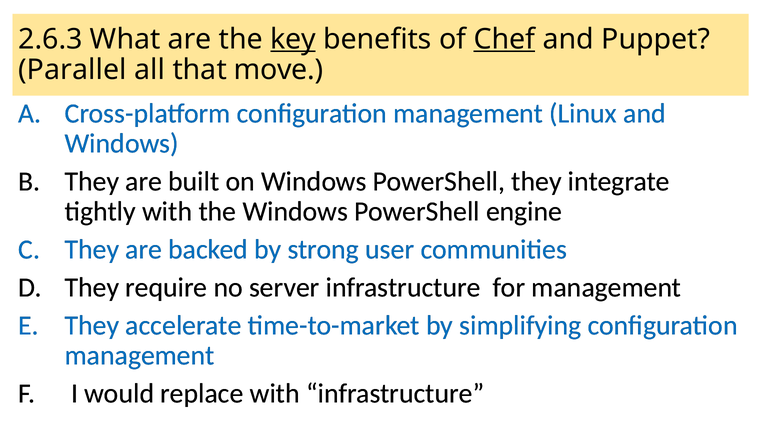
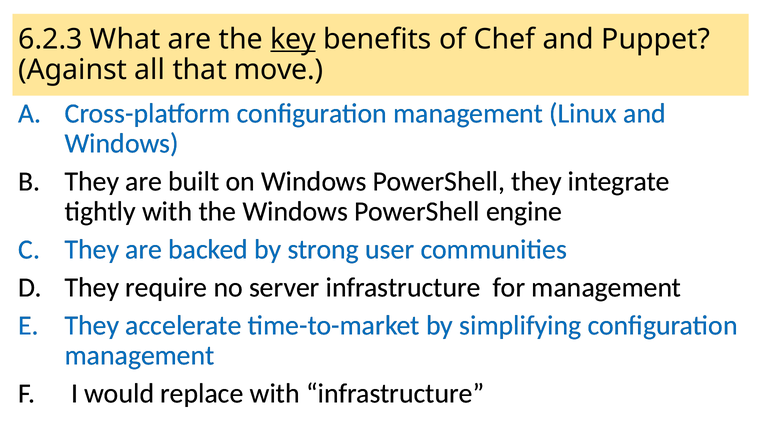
2.6.3: 2.6.3 -> 6.2.3 (50, 39)
Chef underline: present -> none (504, 39)
Parallel: Parallel -> Against (73, 70)
